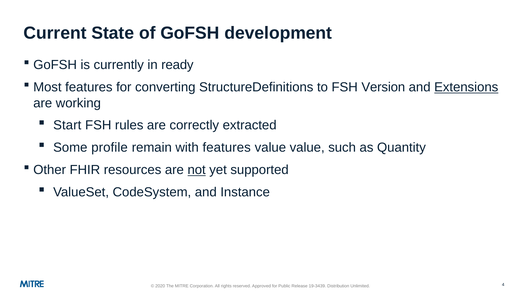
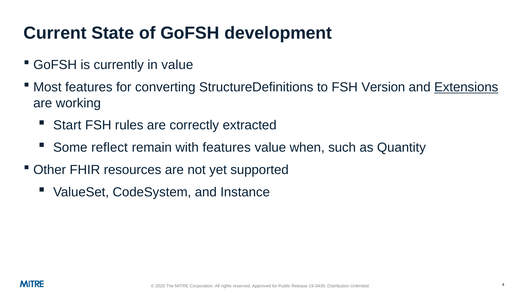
in ready: ready -> value (177, 65)
profile: profile -> reflect (110, 148)
value value: value -> when (307, 148)
not underline: present -> none (197, 170)
